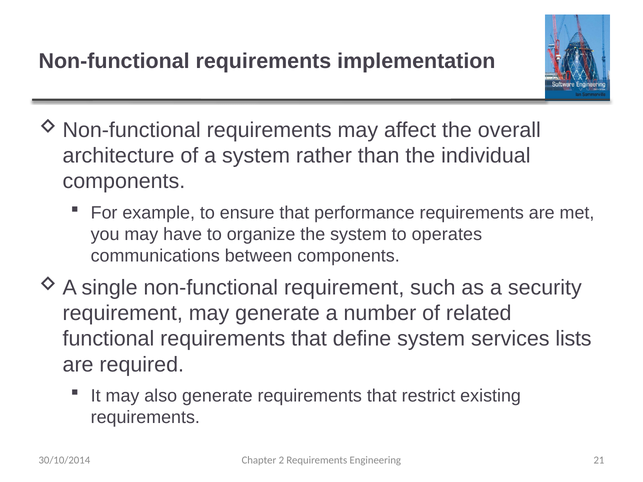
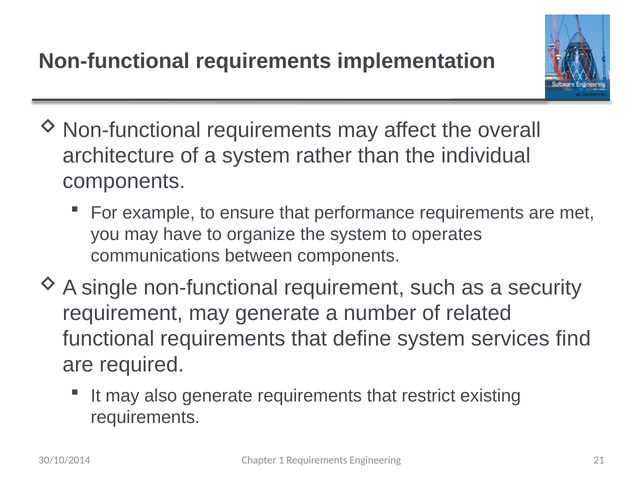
lists: lists -> find (573, 339)
2: 2 -> 1 (281, 461)
